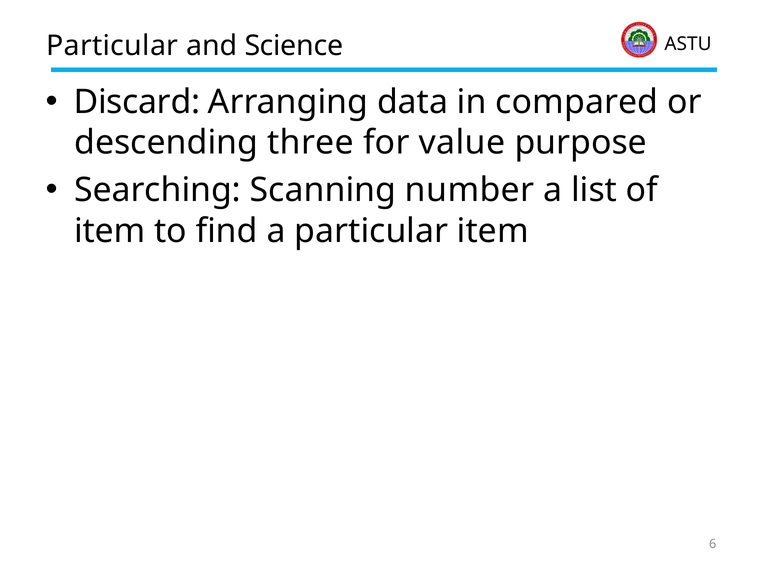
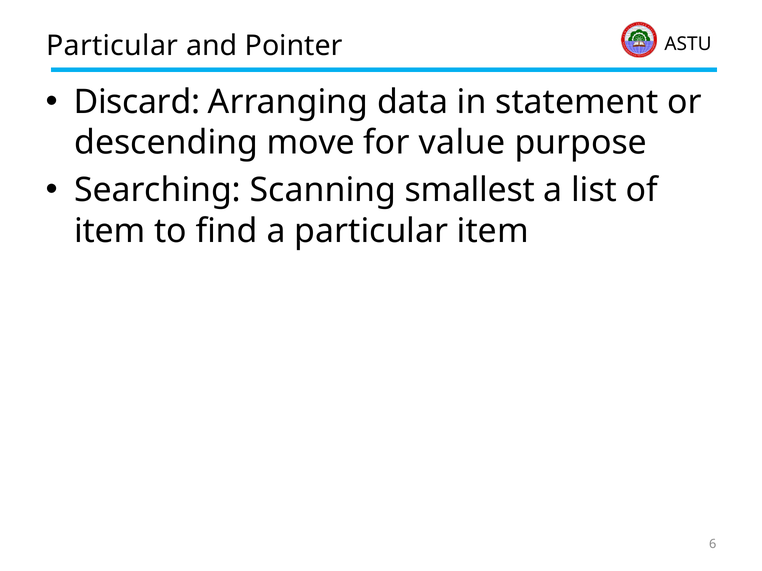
Science: Science -> Pointer (294, 46)
compared: compared -> statement (577, 102)
three: three -> move (311, 143)
number: number -> smallest (470, 190)
